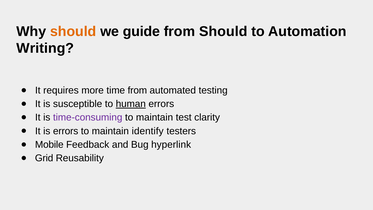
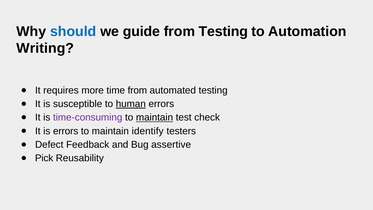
should colour: orange -> blue (73, 31)
from Should: Should -> Testing (223, 31)
maintain underline: none -> present (154, 117)
clarity: clarity -> check (207, 117)
Mobile: Mobile -> Defect (49, 144)
hyperlink: hyperlink -> assertive (171, 144)
Grid: Grid -> Pick (44, 158)
